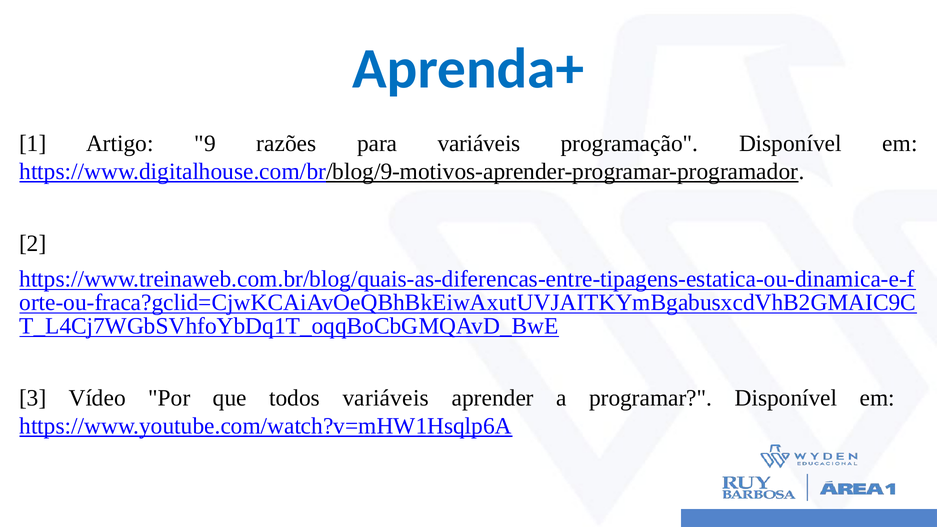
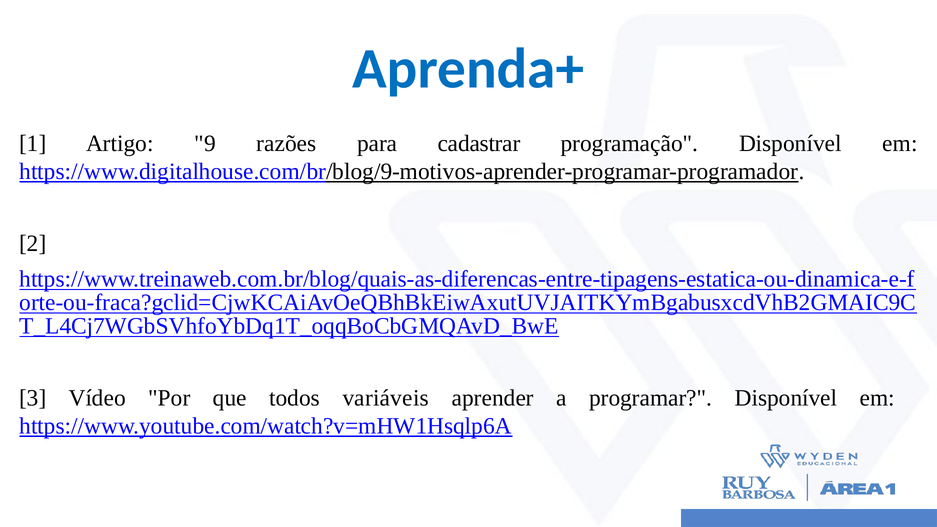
para variáveis: variáveis -> cadastrar (479, 143)
